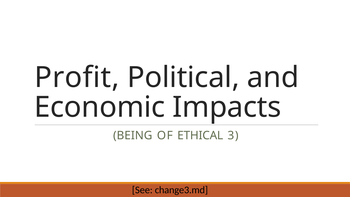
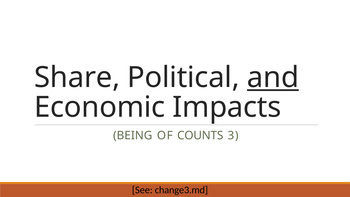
Profit: Profit -> Share (77, 78)
and underline: none -> present (273, 78)
ETHICAL: ETHICAL -> COUNTS (200, 135)
